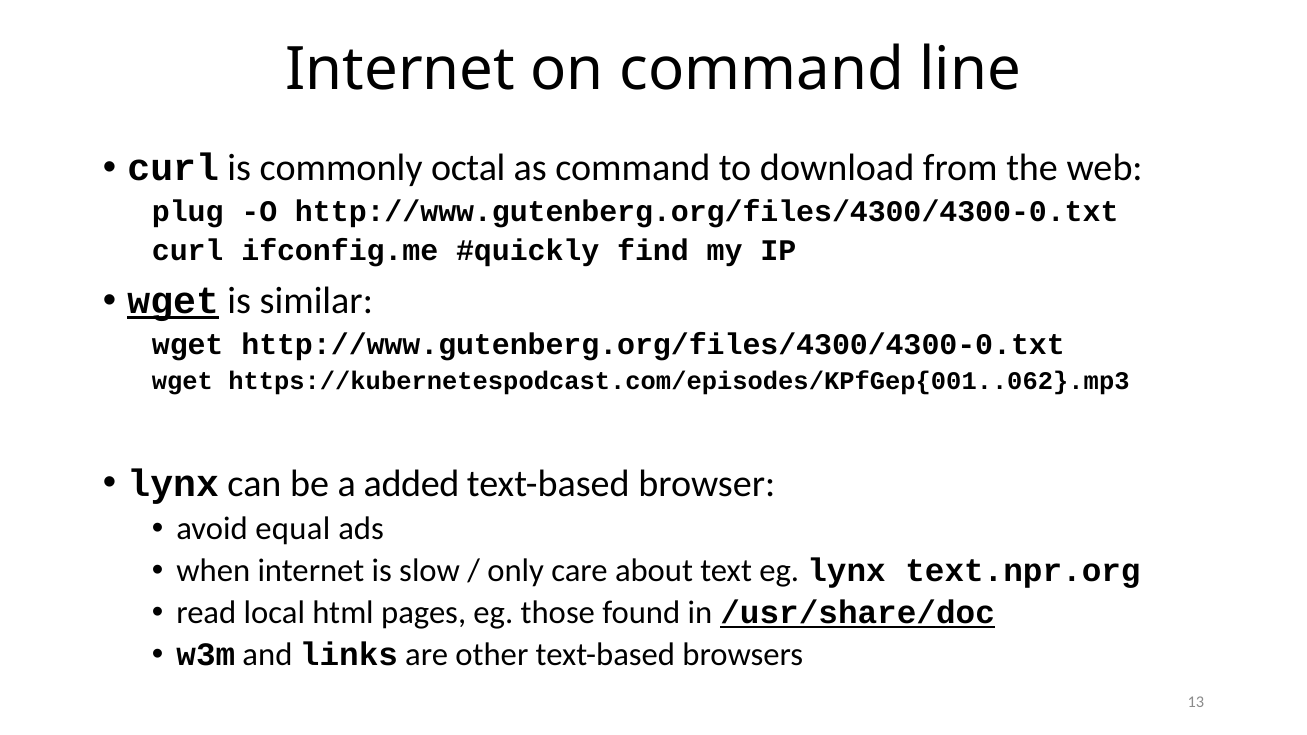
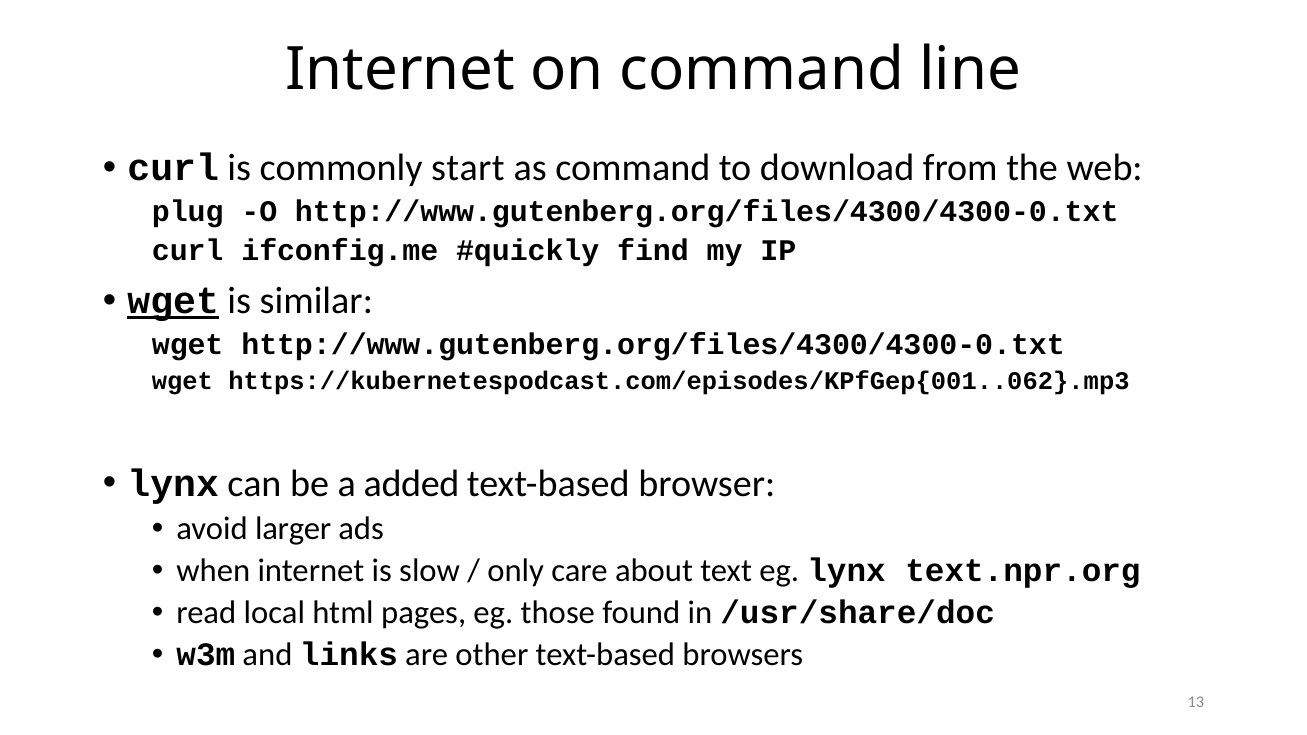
octal: octal -> start (468, 168)
equal: equal -> larger (293, 529)
/usr/share/doc underline: present -> none (858, 613)
